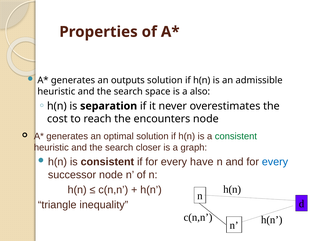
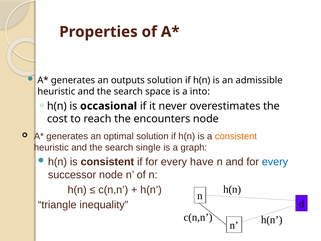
also: also -> into (200, 91)
separation: separation -> occasional (109, 106)
consistent colour: green -> orange (236, 136)
closer: closer -> single (148, 147)
